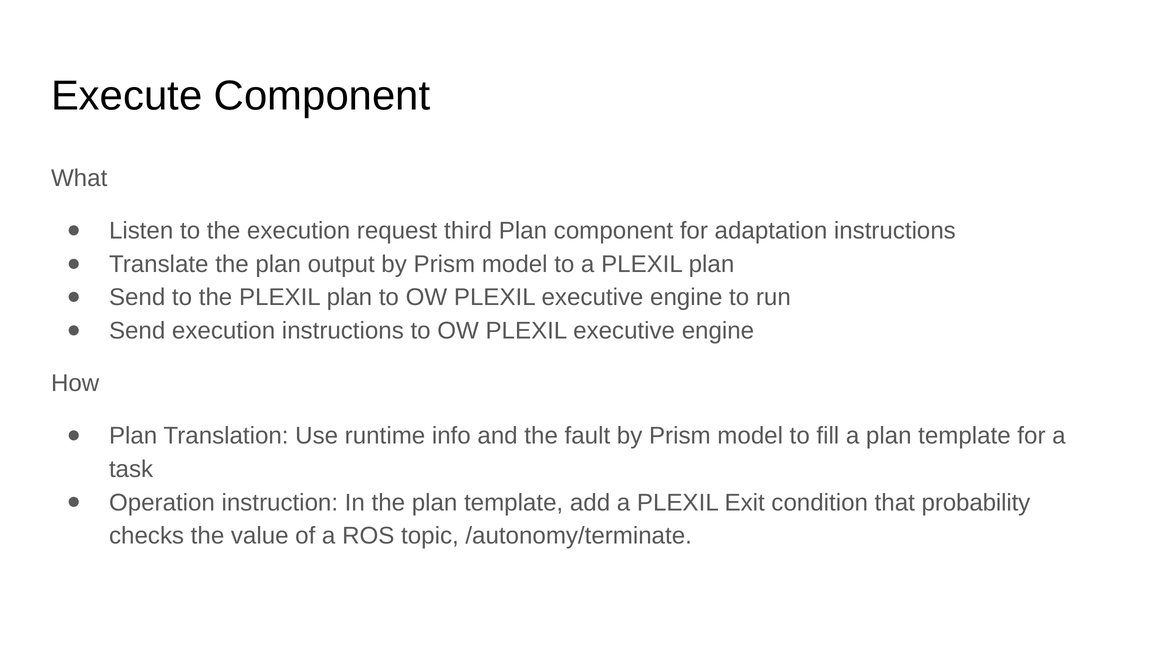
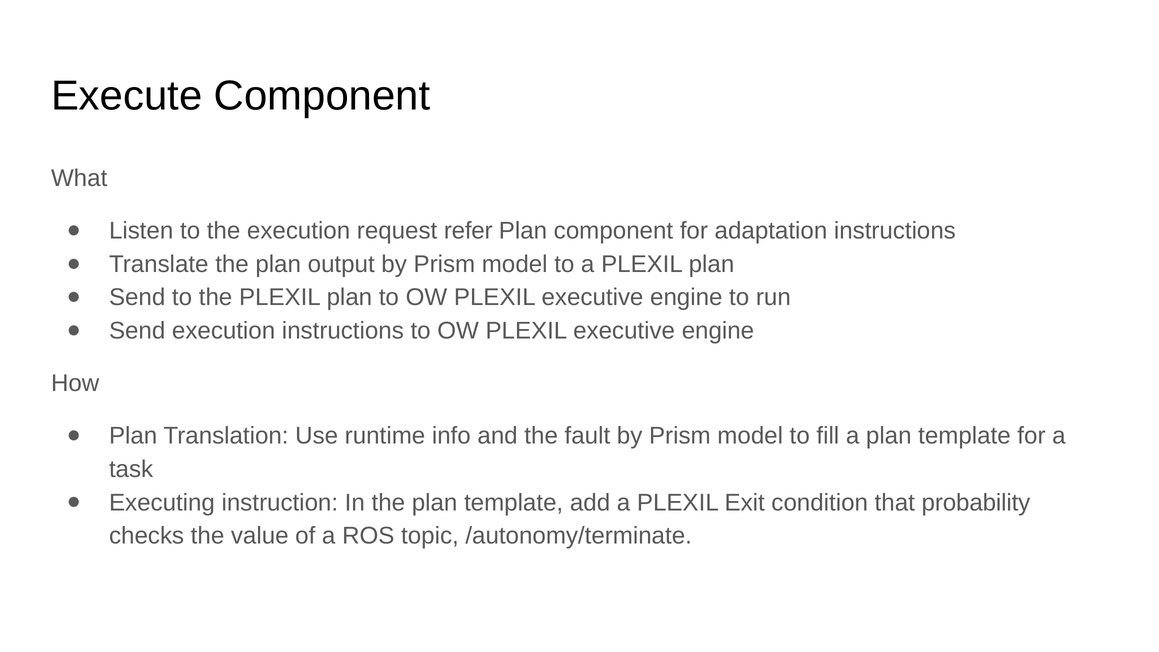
third: third -> refer (468, 231)
Operation: Operation -> Executing (162, 503)
